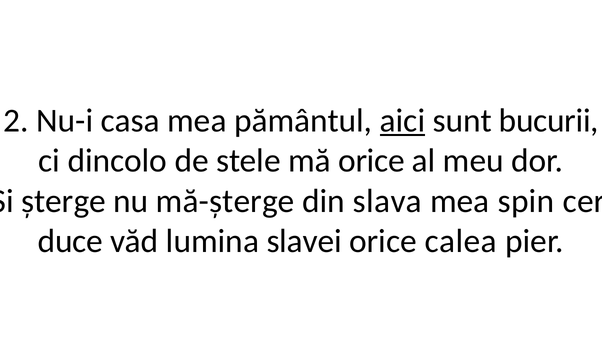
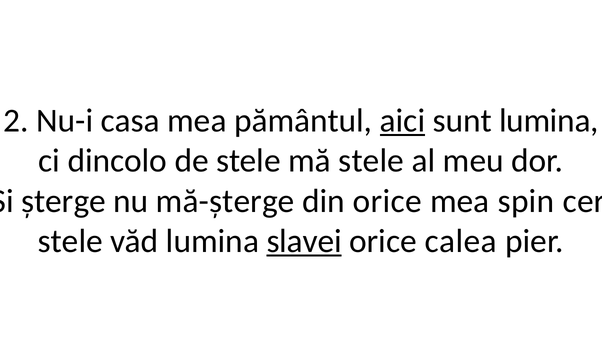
sunt bucurii: bucurii -> lumina (549, 121)
mă orice: orice -> stele (371, 161)
din slava: slava -> orice (387, 201)
duce: duce -> stele (70, 241)
slavei underline: none -> present (304, 241)
